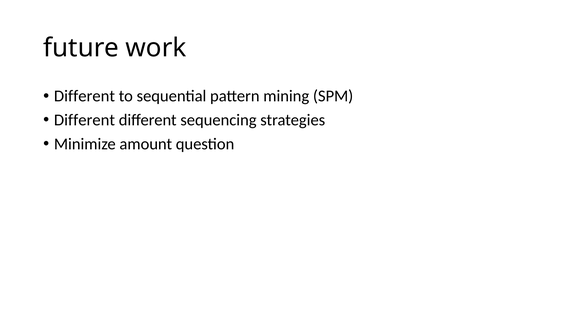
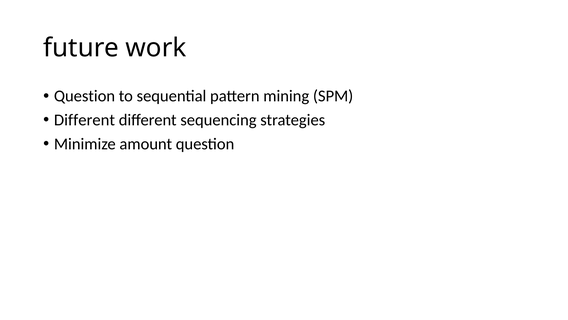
Different: Different -> Question (85, 96)
